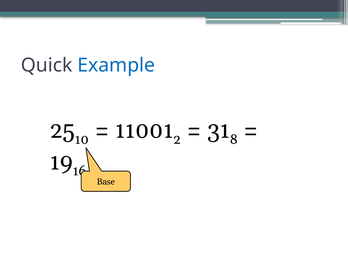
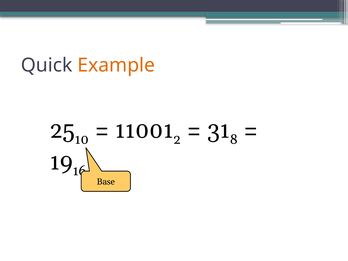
Example colour: blue -> orange (116, 65)
